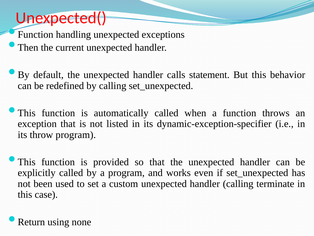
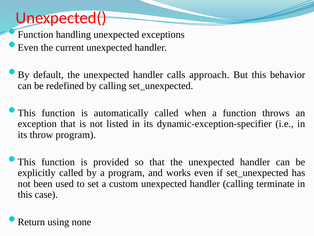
Then: Then -> Even (28, 47)
statement: statement -> approach (209, 75)
